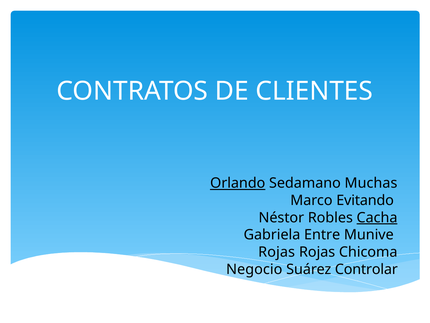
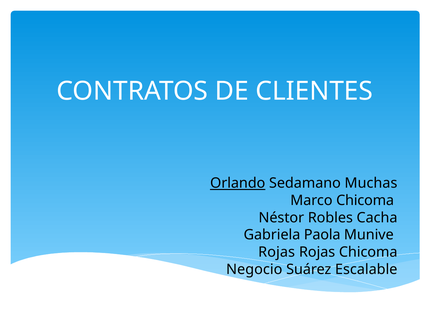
Marco Evitando: Evitando -> Chicoma (365, 200)
Cacha underline: present -> none (377, 217)
Entre: Entre -> Paola (322, 235)
Controlar: Controlar -> Escalable (366, 269)
